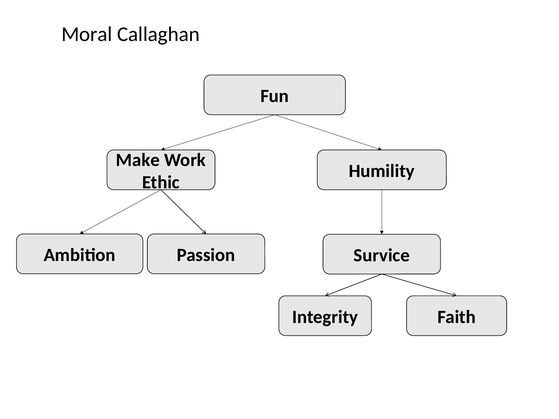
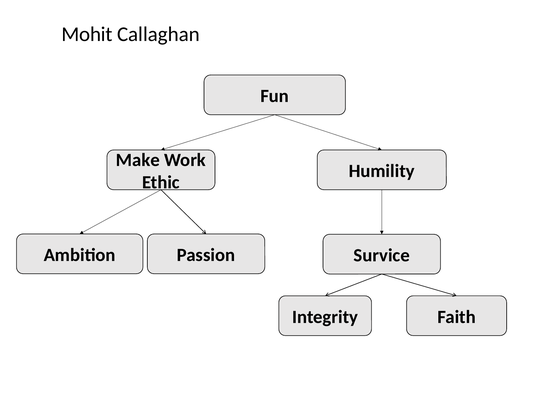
Moral: Moral -> Mohit (87, 34)
